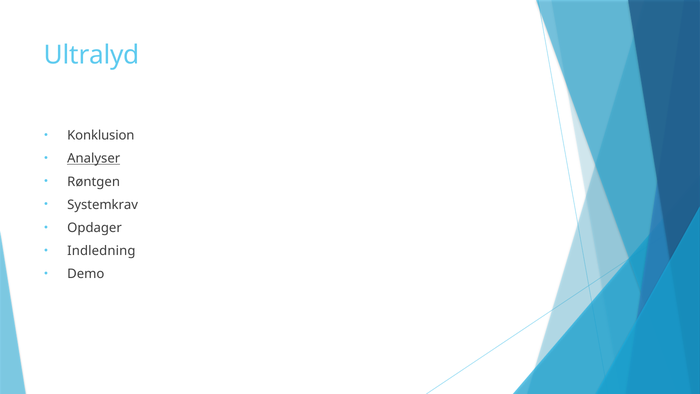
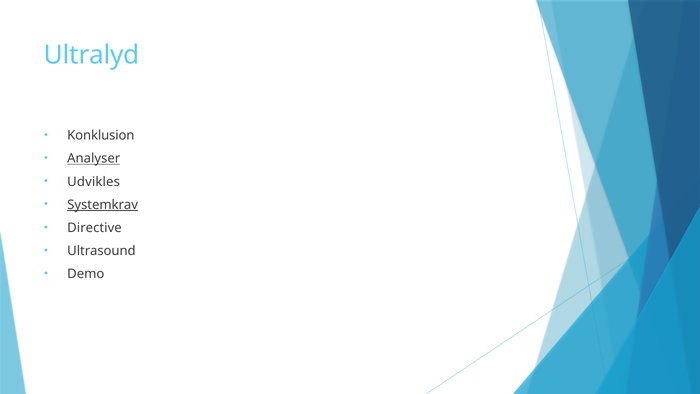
Røntgen: Røntgen -> Udvikles (94, 182)
Systemkrav underline: none -> present (103, 205)
Opdager: Opdager -> Directive (95, 228)
Indledning: Indledning -> Ultrasound (101, 251)
